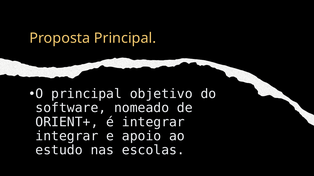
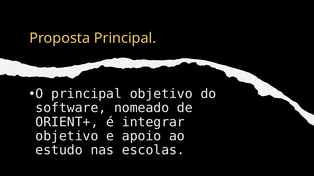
integrar: integrar -> objetivo (67, 137)
